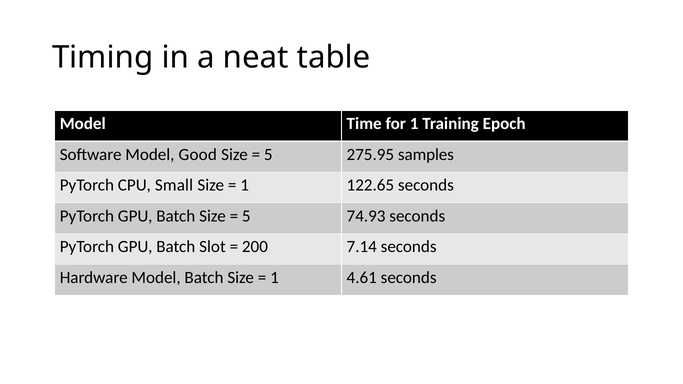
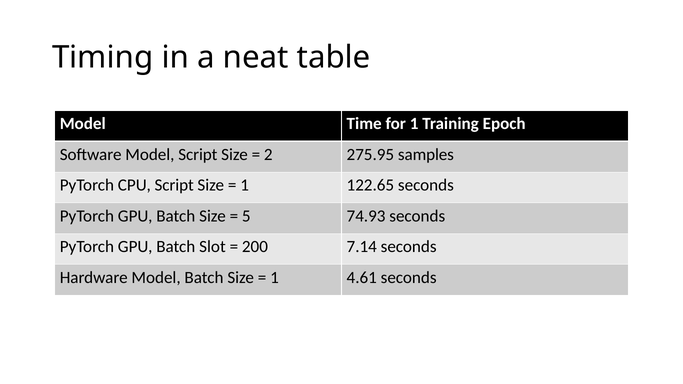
Model Good: Good -> Script (198, 154)
5: 5 -> 2 (268, 154)
CPU Small: Small -> Script (174, 185)
